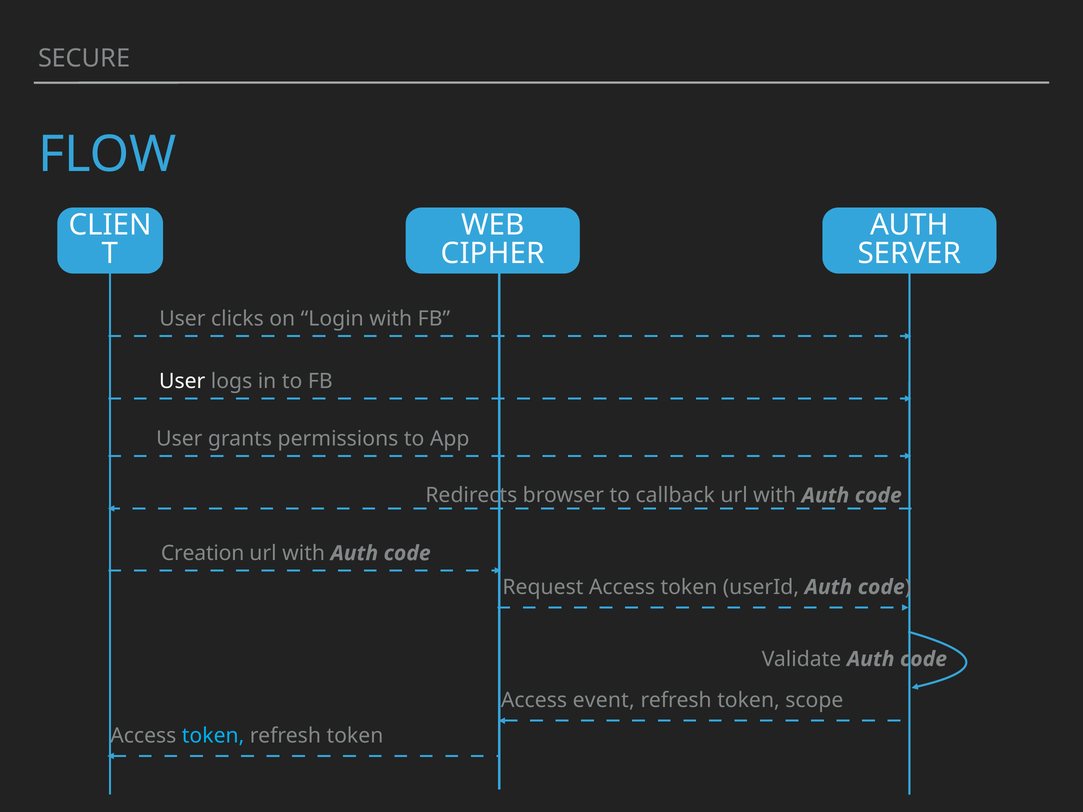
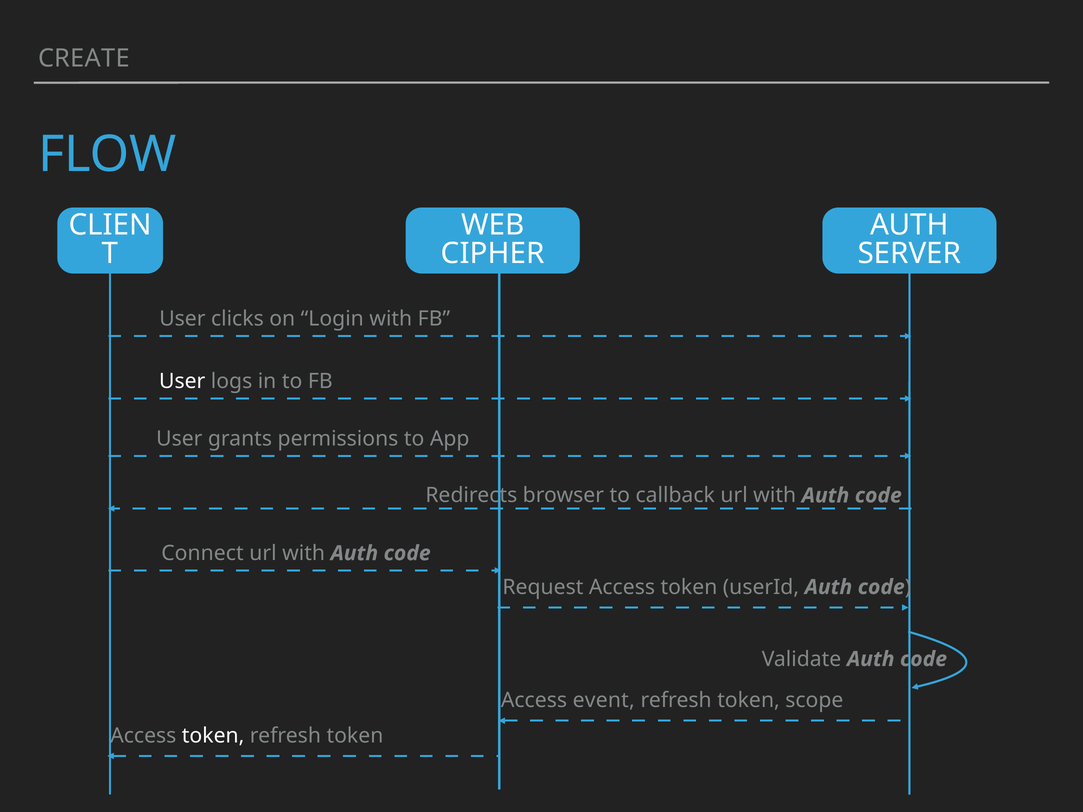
SECURE: SECURE -> CREATE (84, 59)
Creation: Creation -> Connect (203, 553)
token colour: light blue -> white (213, 736)
